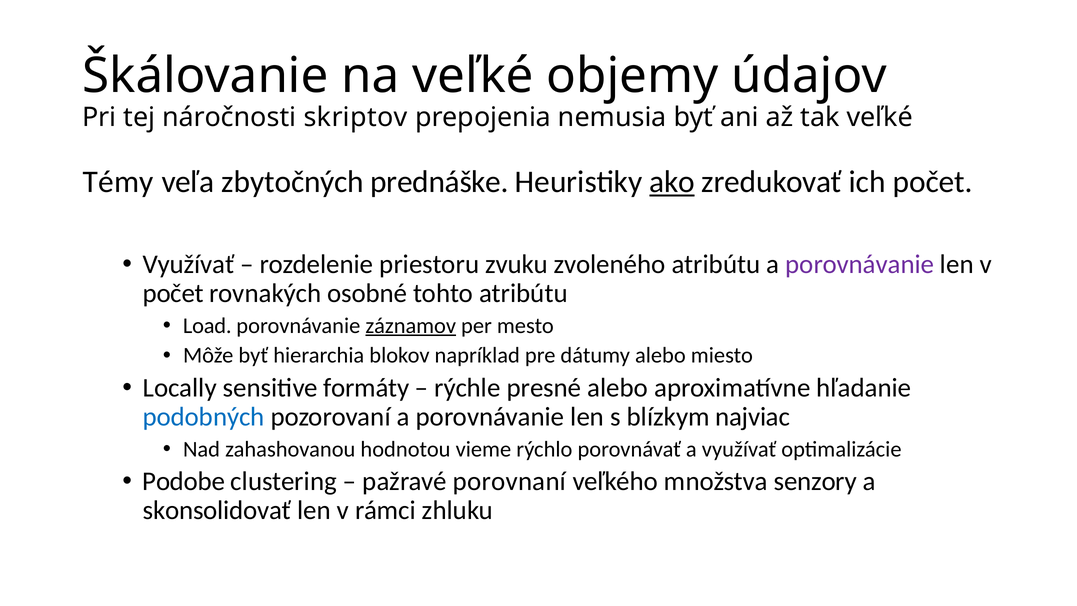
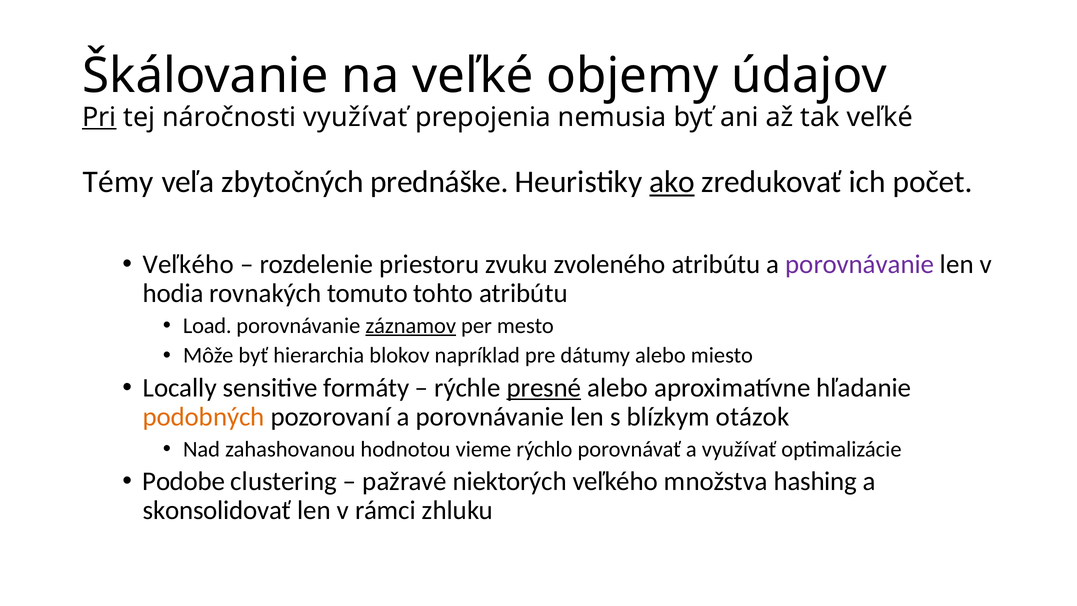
Pri underline: none -> present (99, 117)
náročnosti skriptov: skriptov -> využívať (356, 117)
Využívať: Využívať -> Veľkého (188, 264)
počet: počet -> hodia (173, 293)
osobné: osobné -> tomuto (367, 293)
presné underline: none -> present (544, 388)
podobných colour: blue -> orange (204, 417)
najviac: najviac -> otázok (753, 417)
porovnaní: porovnaní -> niektorých (510, 481)
senzory: senzory -> hashing (815, 481)
